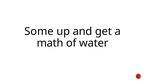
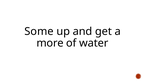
math: math -> more (50, 43)
